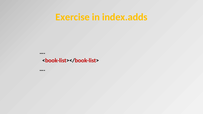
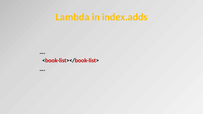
Exercise: Exercise -> Lambda (73, 17)
